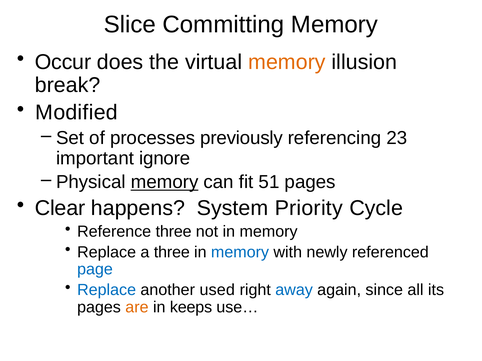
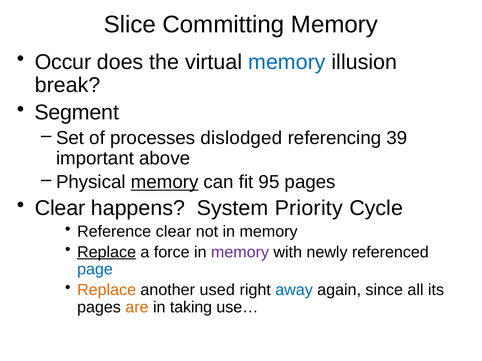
memory colour: orange -> blue (287, 62)
Modified: Modified -> Segment (77, 113)
previously: previously -> dislodged (241, 138)
23: 23 -> 39 (397, 138)
ignore: ignore -> above (165, 158)
51: 51 -> 95 (269, 182)
Reference three: three -> clear (173, 232)
Replace underline: none -> present (107, 252)
a three: three -> force (172, 252)
memory colour: blue -> purple (240, 252)
Replace colour: blue -> orange (107, 290)
keeps: keeps -> taking (191, 308)
